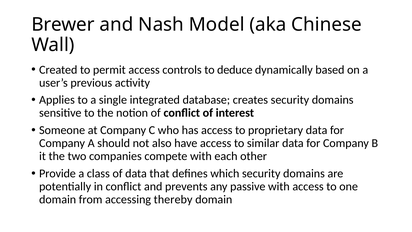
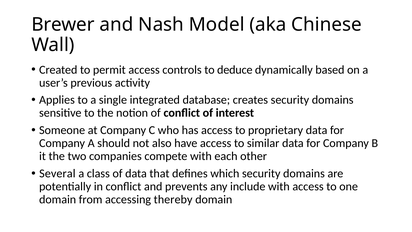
Provide: Provide -> Several (57, 173)
passive: passive -> include (248, 186)
